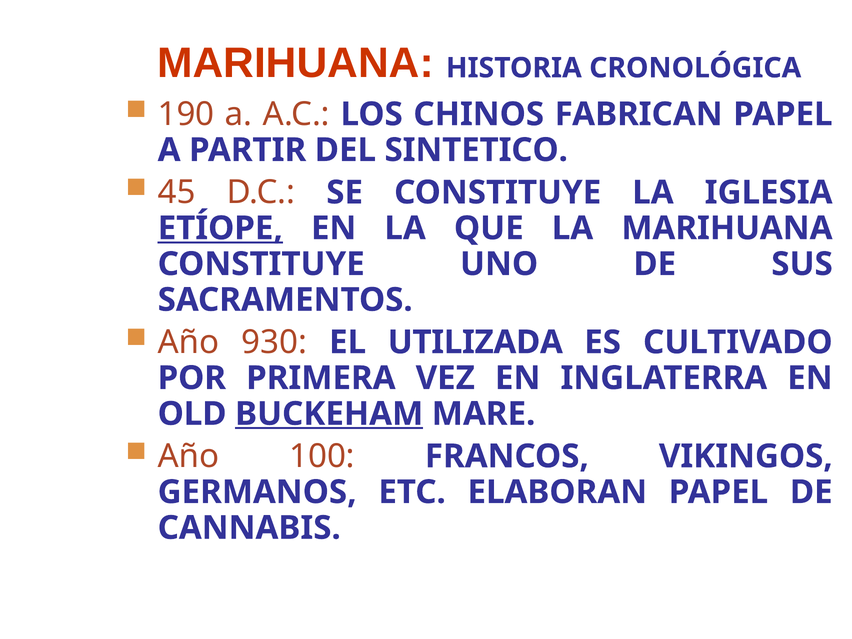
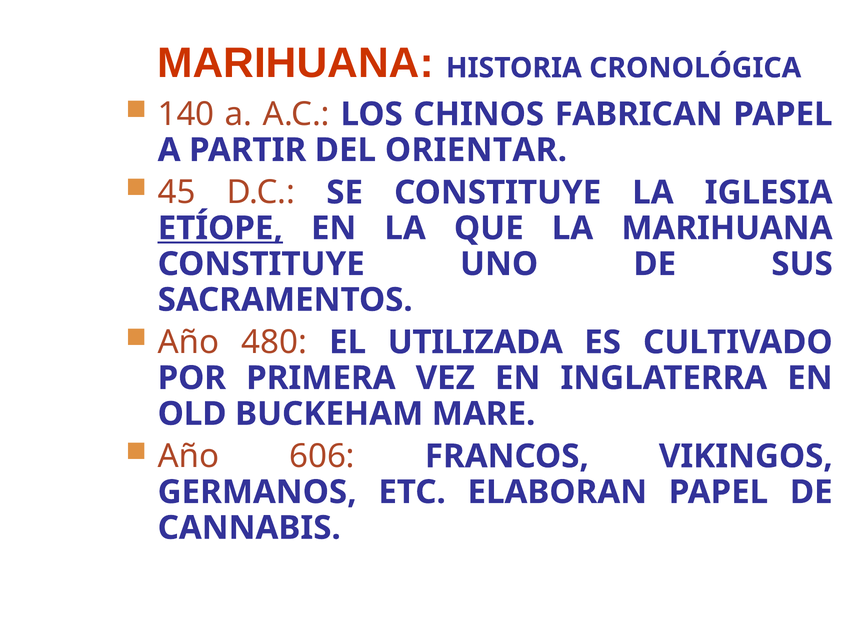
190: 190 -> 140 (186, 114)
SINTETICO: SINTETICO -> ORIENTAR (476, 150)
930: 930 -> 480 (274, 342)
BUCKEHAM underline: present -> none (329, 414)
100: 100 -> 606 (322, 456)
